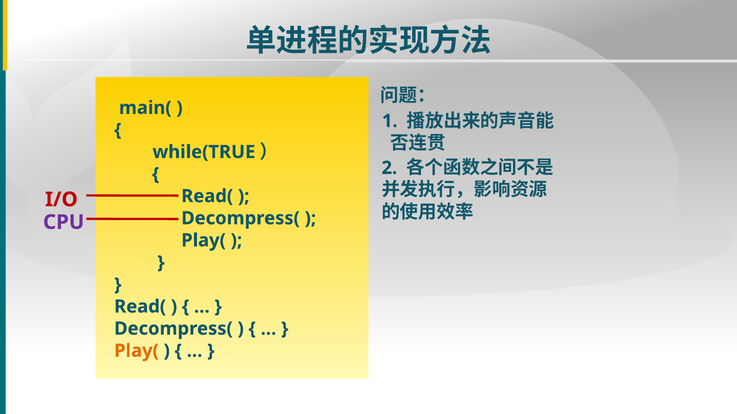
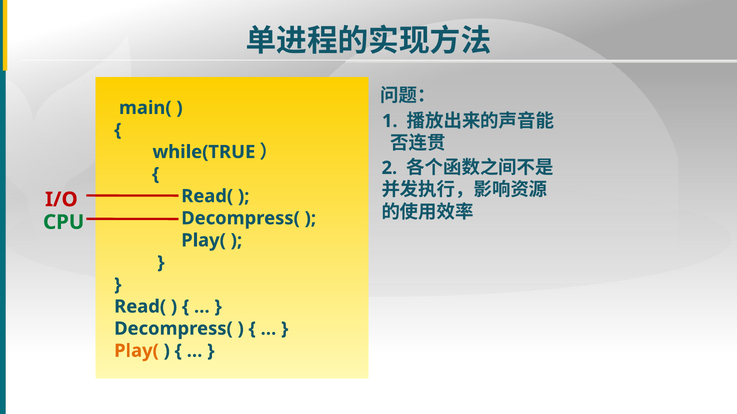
CPU colour: purple -> green (64, 222)
